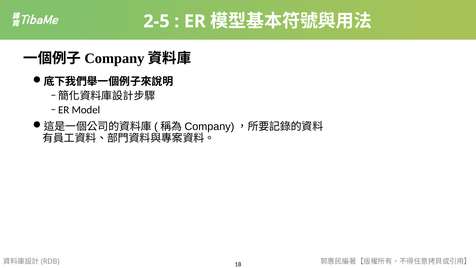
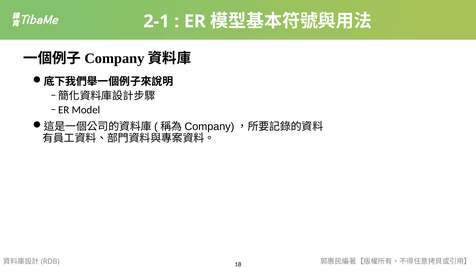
2-5: 2-5 -> 2-1 (156, 21)
